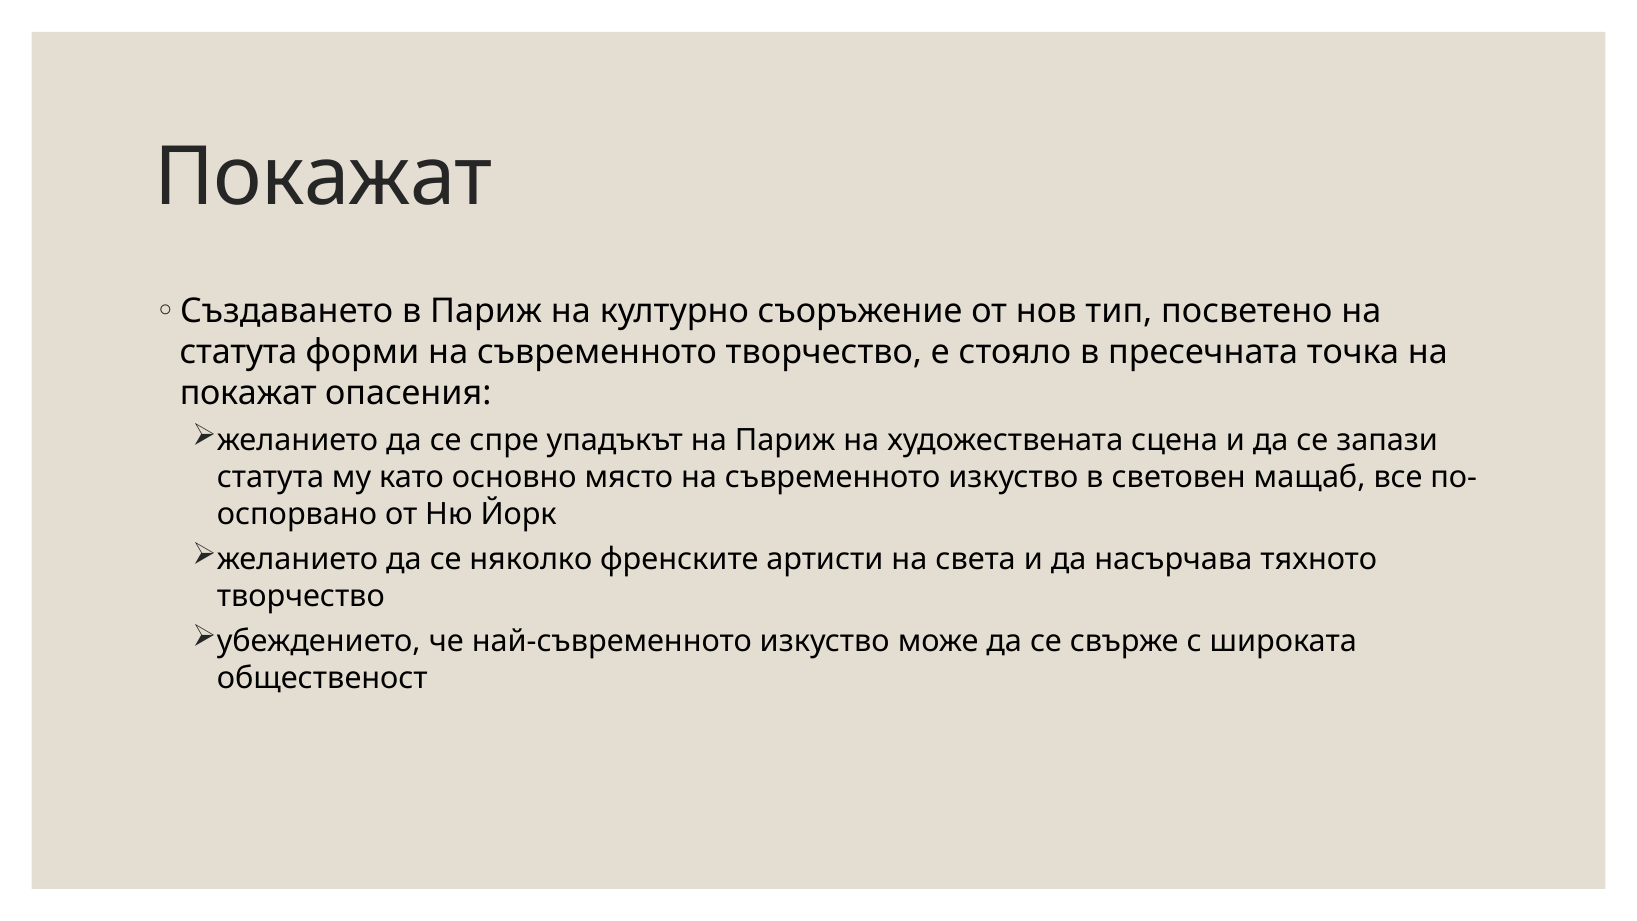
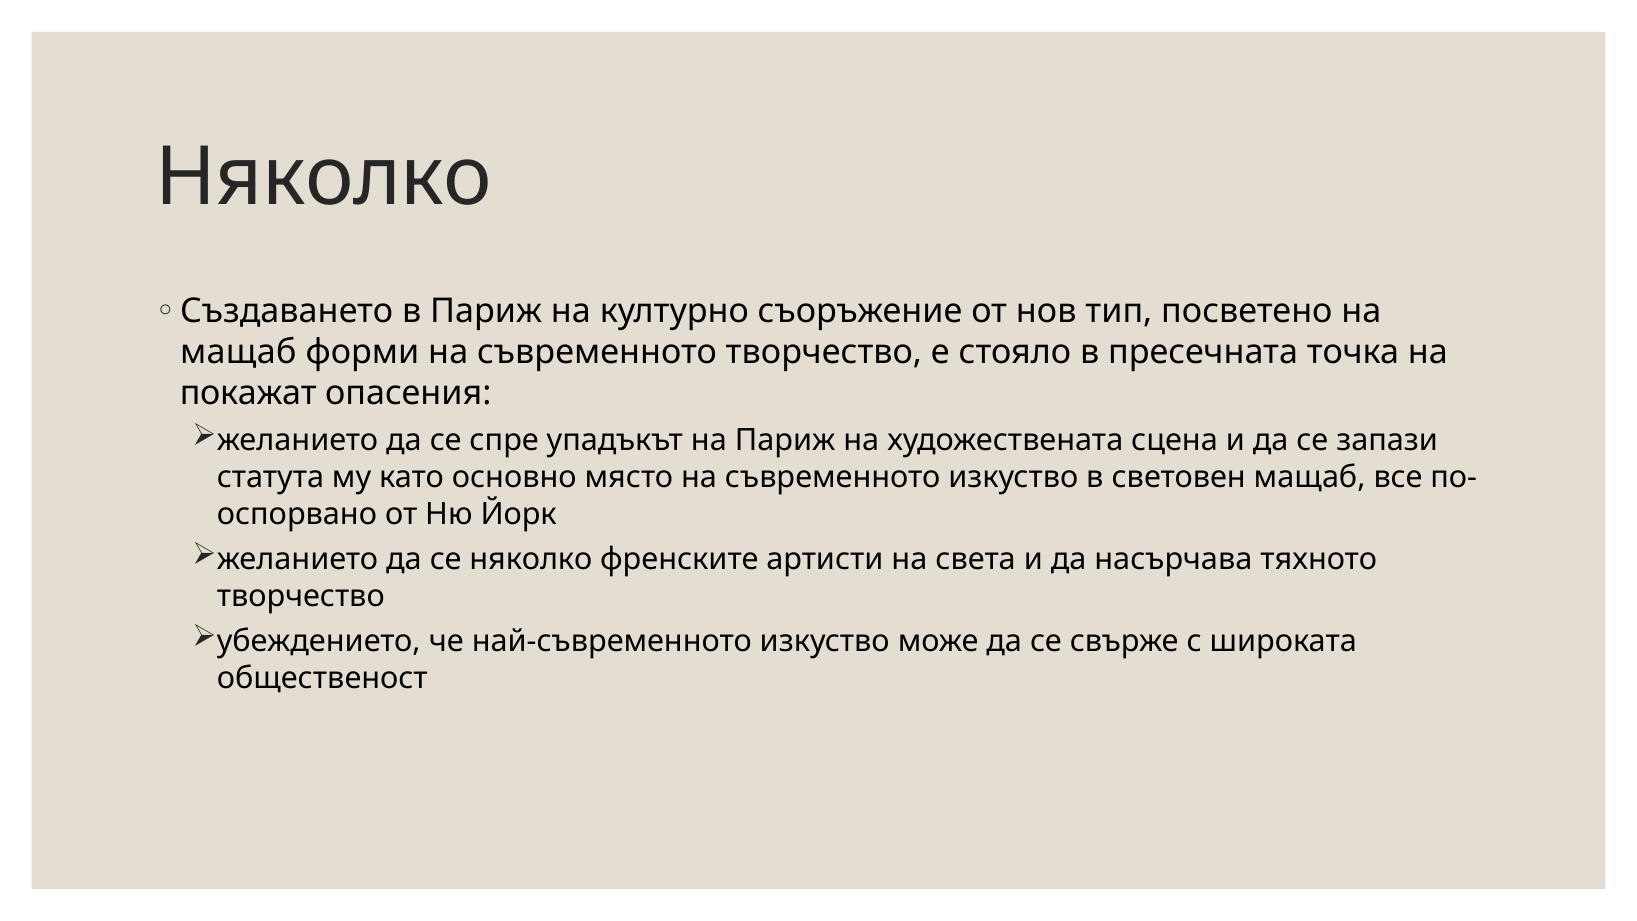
Покажат: Покажат -> Няколко (324, 178)
статута: статута -> мащаб (238, 352)
